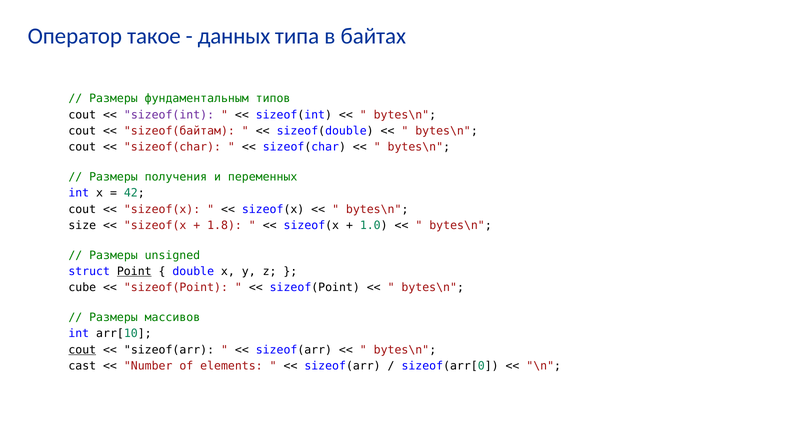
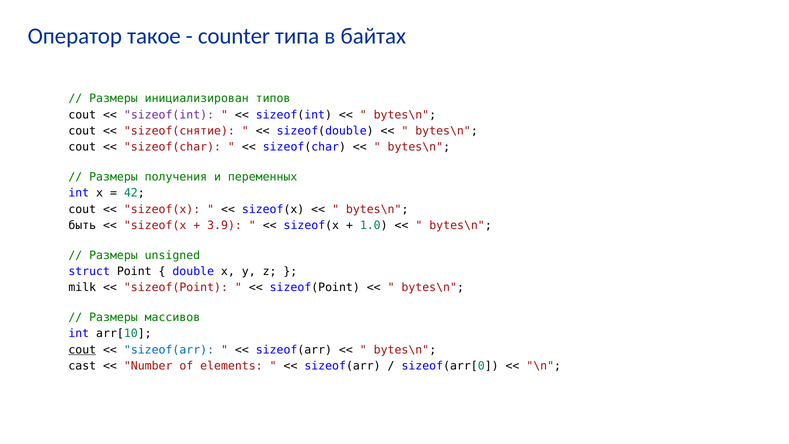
данных: данных -> counter (234, 36)
фундаментальным: фундаментальным -> инициализирован (197, 99)
sizeof(байтам: sizeof(байтам -> sizeof(снятие (179, 131)
size: size -> быть (82, 225)
1.8: 1.8 -> 3.9 (225, 225)
Point underline: present -> none (134, 271)
cube: cube -> milk (82, 287)
sizeof(arr colour: black -> blue (169, 350)
